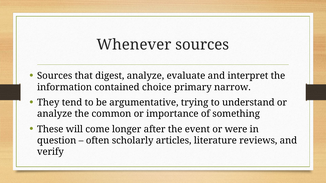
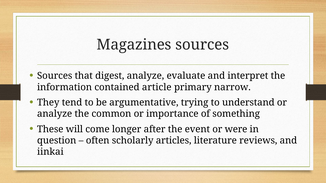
Whenever: Whenever -> Magazines (134, 45)
choice: choice -> article (157, 87)
verify: verify -> iinkai (50, 152)
